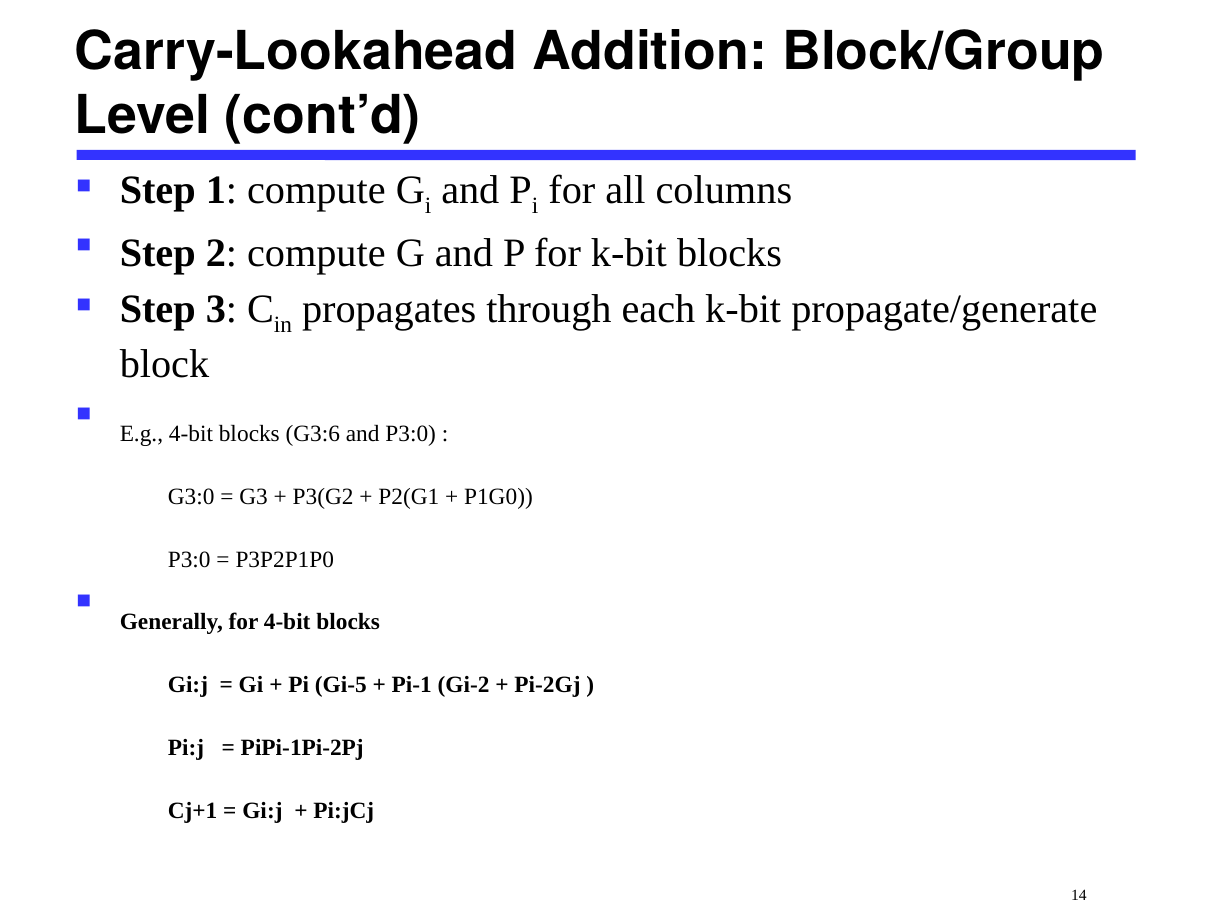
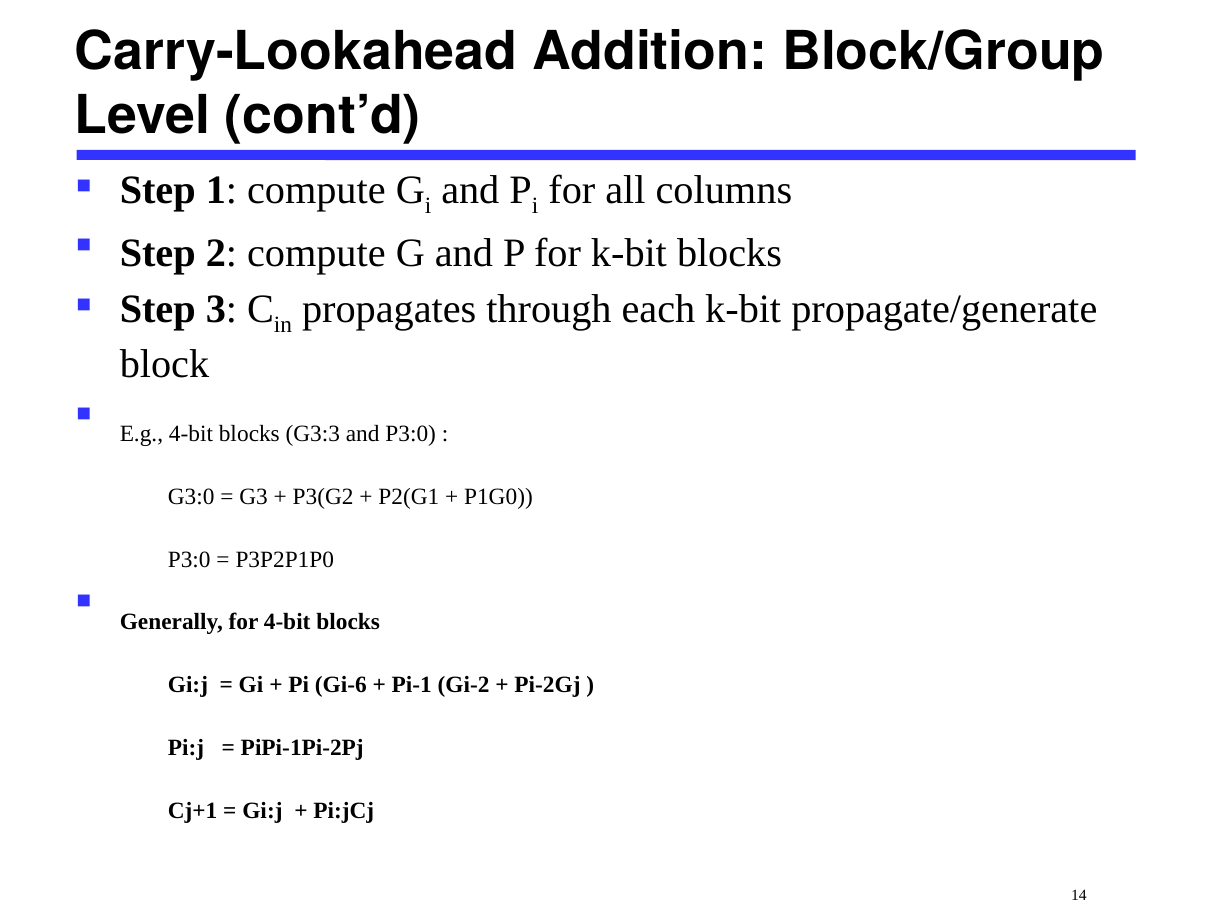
G3:6: G3:6 -> G3:3 (313, 434)
Gi-5: Gi-5 -> Gi-6 (341, 685)
